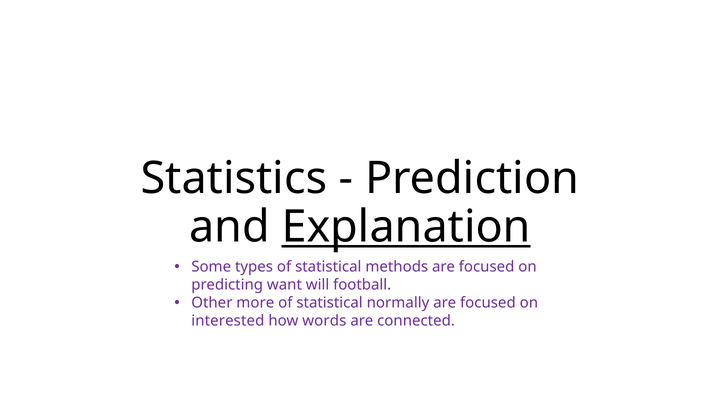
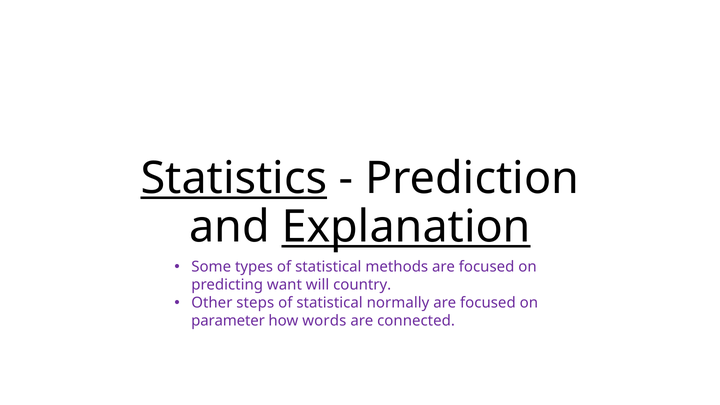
Statistics underline: none -> present (234, 178)
football: football -> country (362, 285)
more: more -> steps (255, 303)
interested: interested -> parameter (228, 321)
